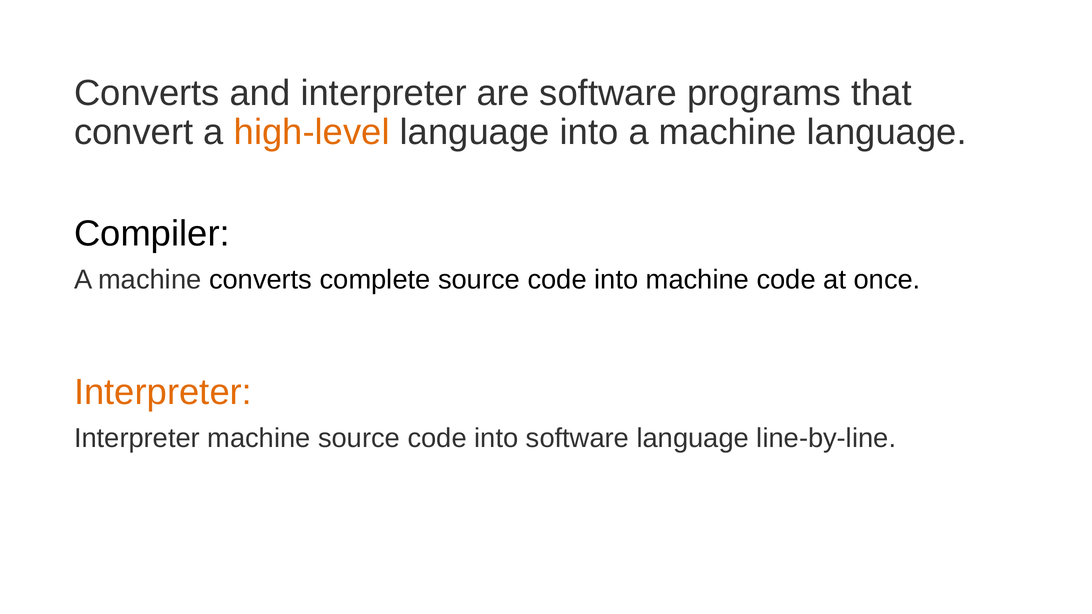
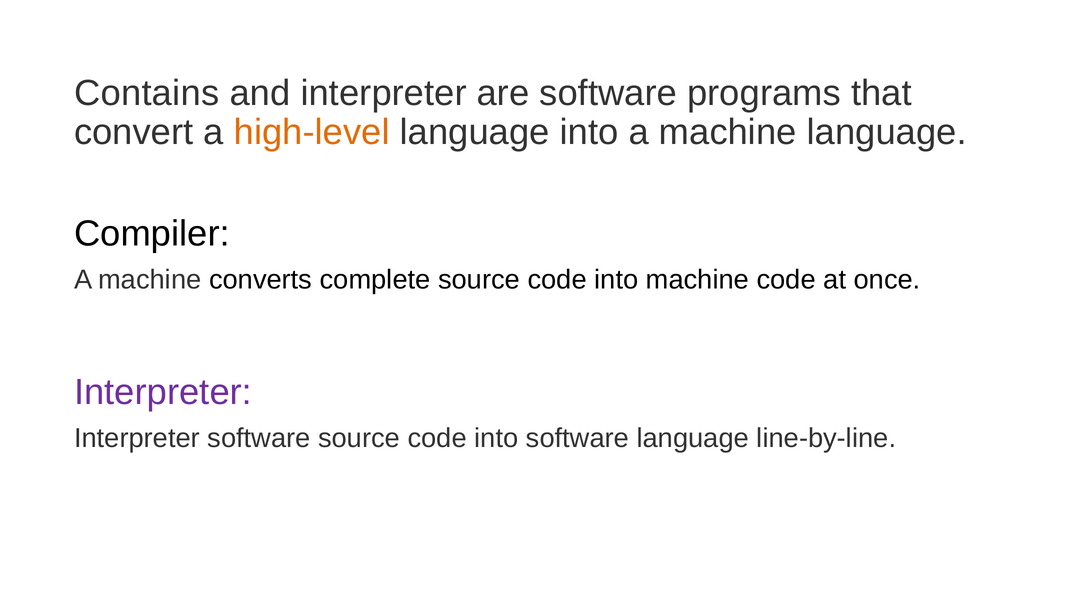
Converts: Converts -> Contains (147, 93)
Interpreter colour: orange -> purple (163, 392)
Interpreter machine: machine -> software (259, 438)
